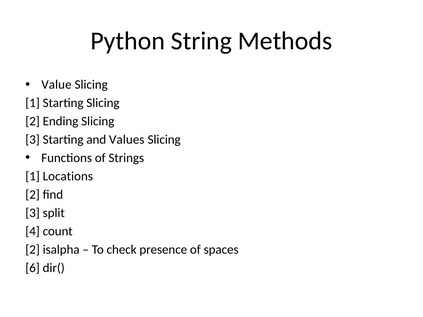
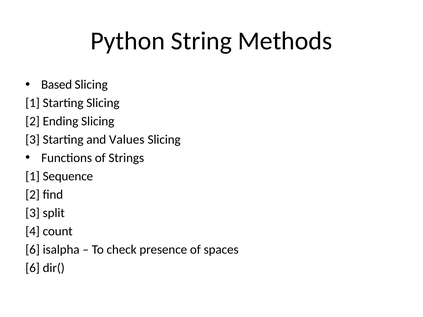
Value: Value -> Based (57, 85)
Locations: Locations -> Sequence (68, 176)
2: 2 -> 6 (33, 250)
